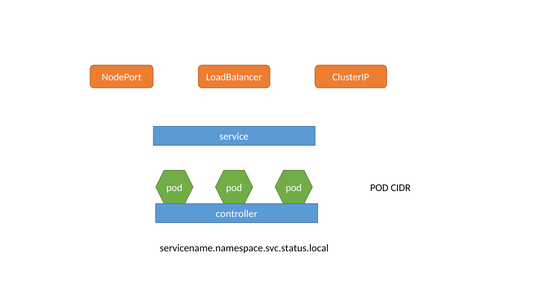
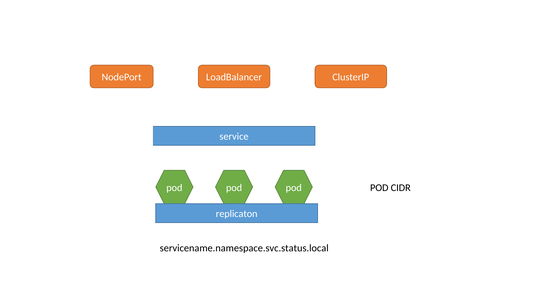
controller: controller -> replicaton (237, 214)
